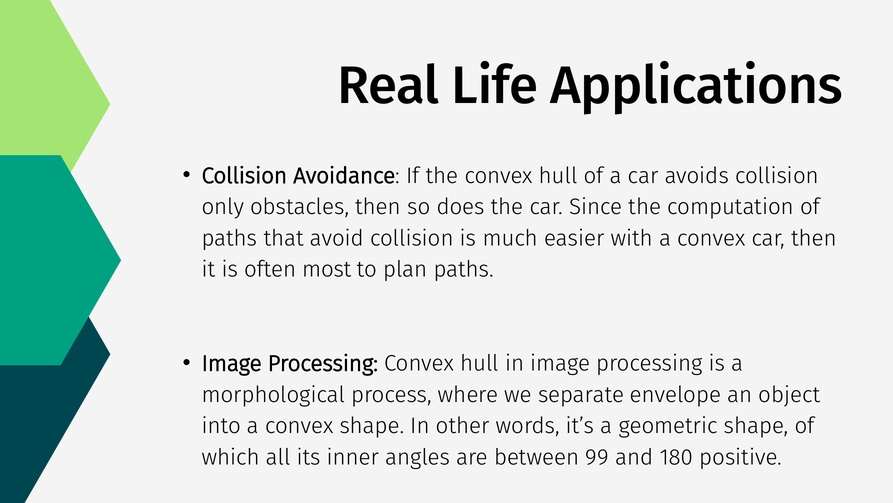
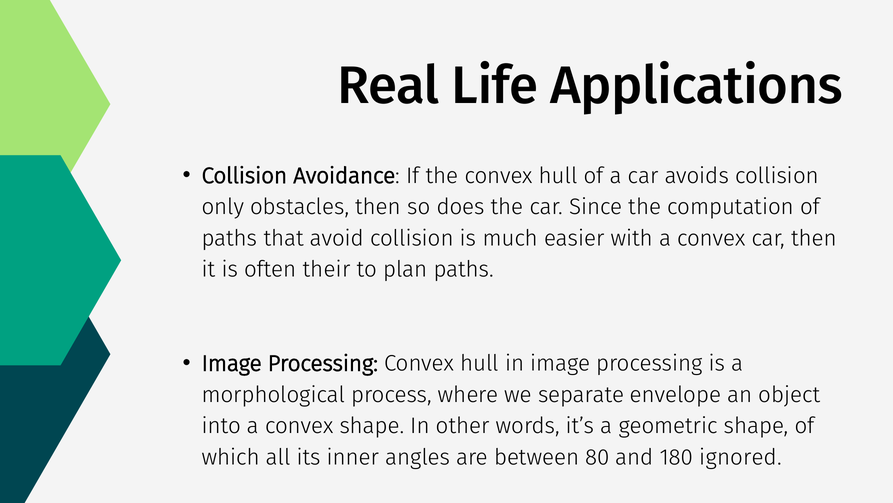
most: most -> their (327, 269)
99: 99 -> 80 (597, 457)
positive: positive -> ignored (741, 457)
